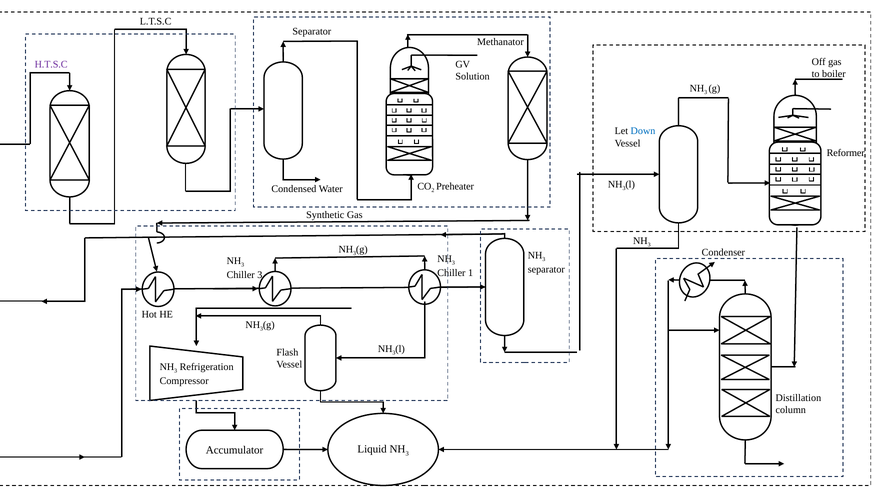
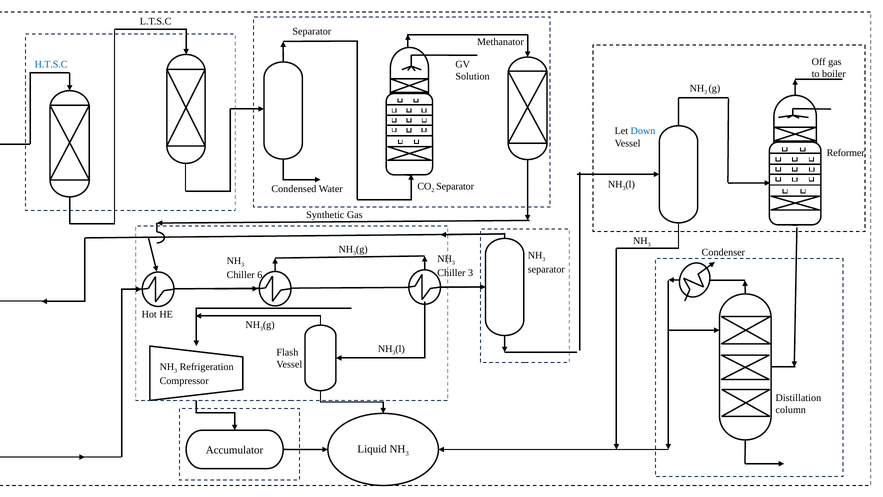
H.T.S.C colour: purple -> blue (51, 65)
2 Preheater: Preheater -> Separator (455, 186)
Chiller 1: 1 -> 3 (471, 273)
Chiller 3: 3 -> 6 (260, 275)
